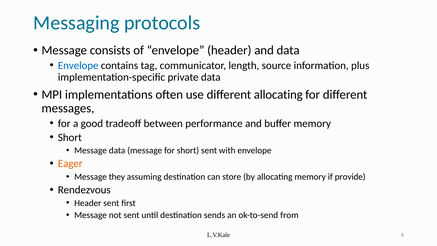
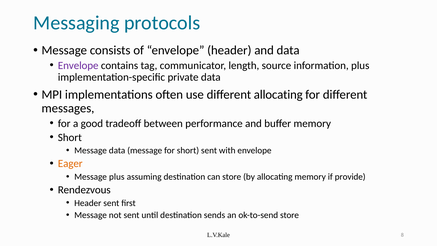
Envelope colour: blue -> purple (78, 65)
Message they: they -> plus (117, 177)
ok-to-send from: from -> store (290, 215)
